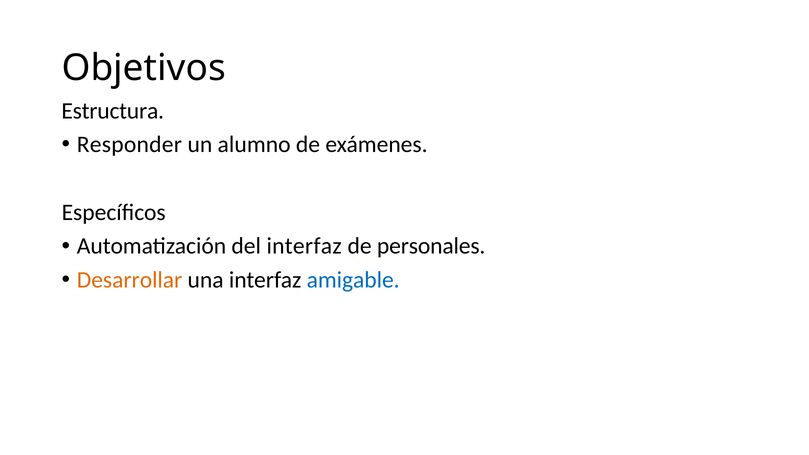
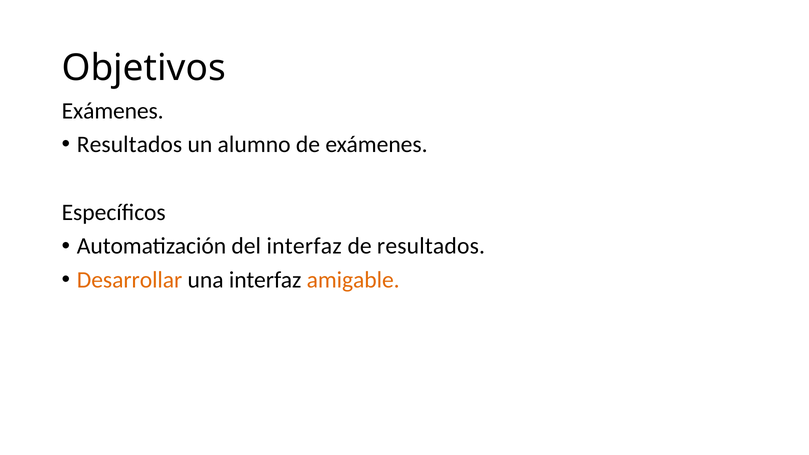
Estructura: Estructura -> Exámenes (113, 111)
Responder: Responder -> Resultados (130, 145)
de personales: personales -> resultados (431, 246)
amigable colour: blue -> orange (353, 280)
